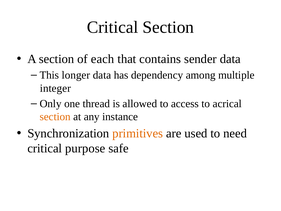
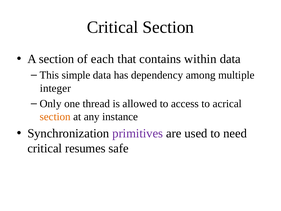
sender: sender -> within (200, 59)
longer: longer -> simple (76, 75)
primitives colour: orange -> purple (138, 133)
purpose: purpose -> resumes (85, 148)
